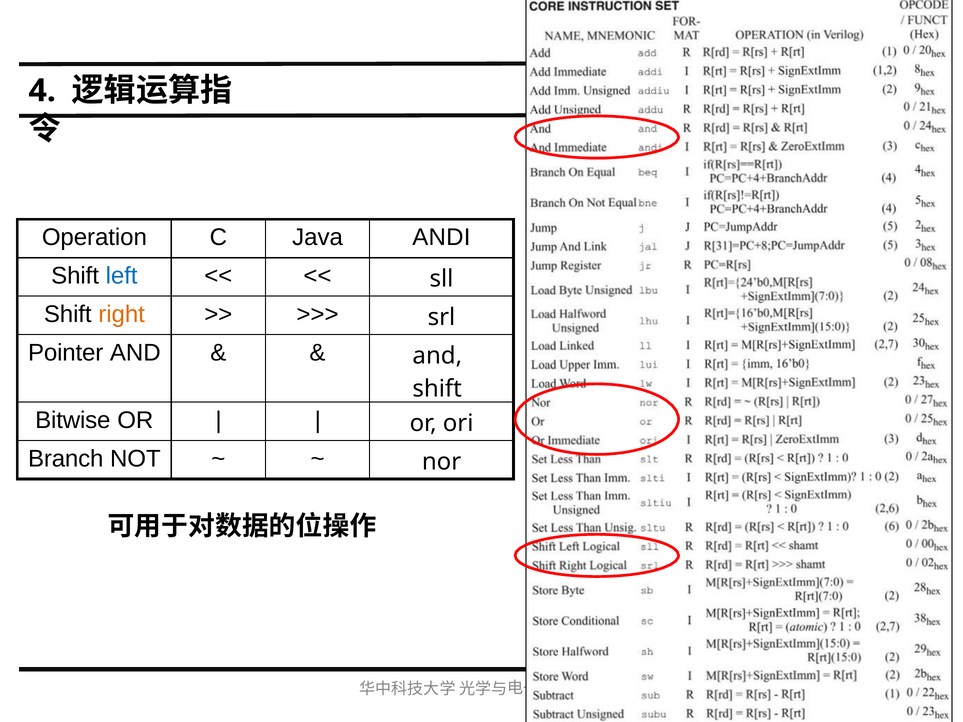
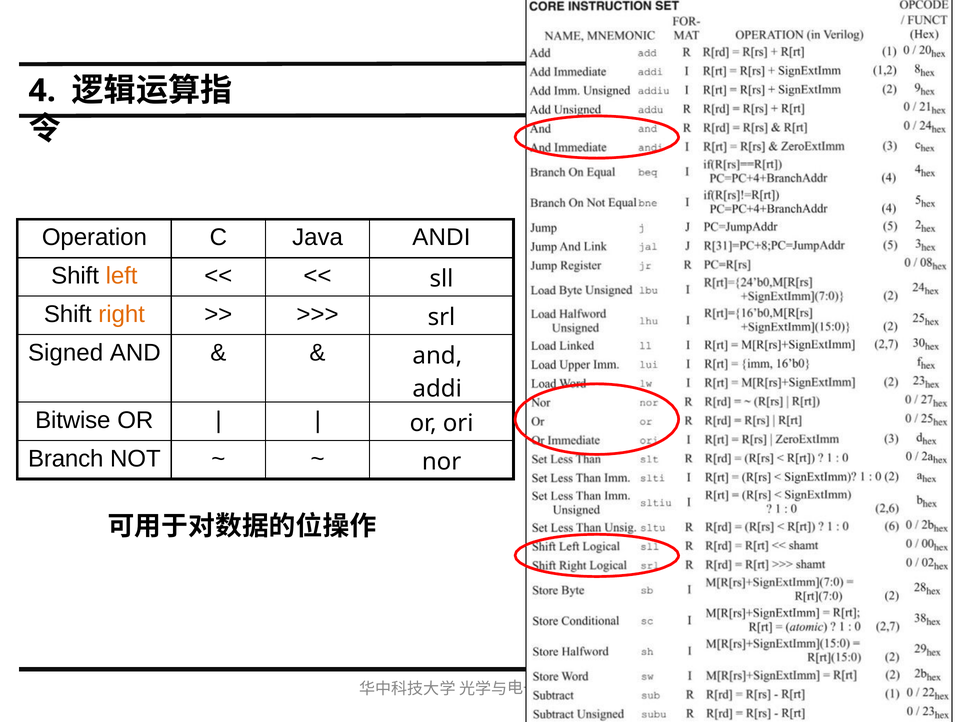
left colour: blue -> orange (122, 276)
Pointer: Pointer -> Signed (66, 353)
shift: shift -> addi (437, 389)
